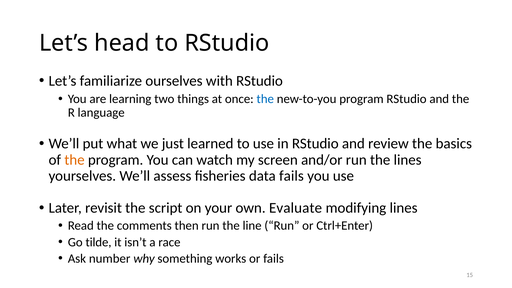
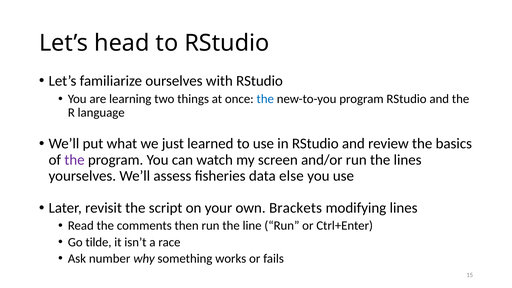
the colour: orange -> purple (74, 160)
data fails: fails -> else (291, 176)
Evaluate: Evaluate -> Brackets (296, 208)
